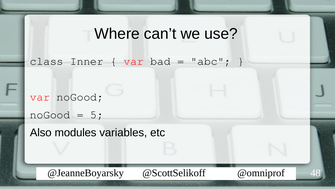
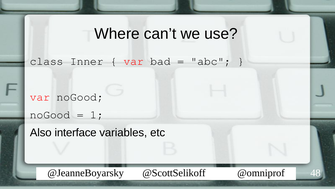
5: 5 -> 1 (97, 114)
modules: modules -> interface (76, 132)
